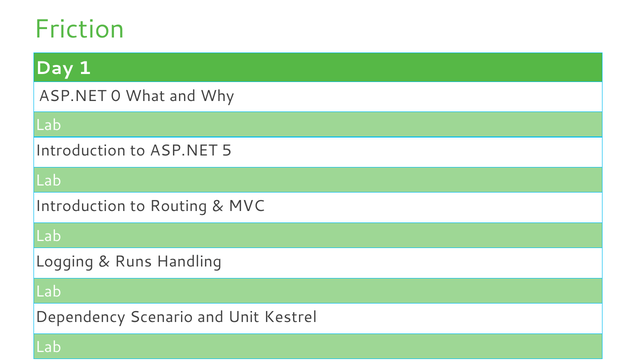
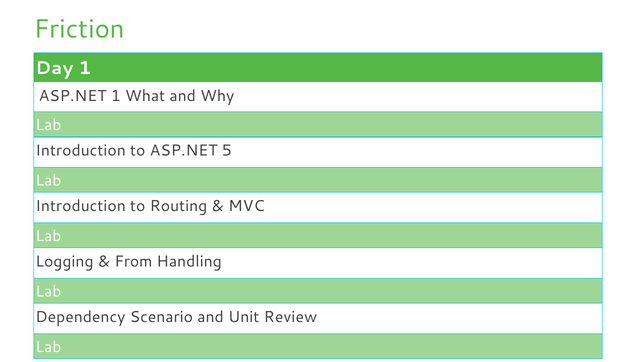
ASP.NET 0: 0 -> 1 (116, 96)
Runs: Runs -> From (133, 261)
Kestrel: Kestrel -> Review (290, 317)
